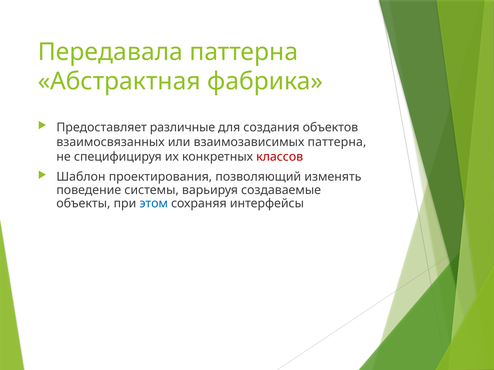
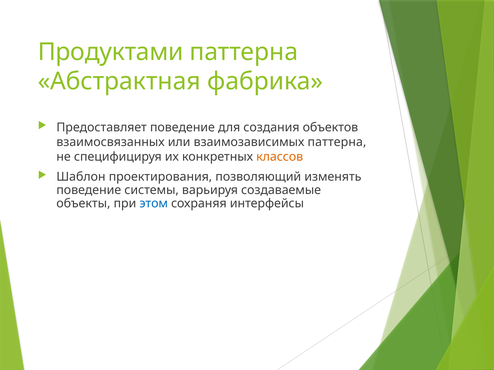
Передавала: Передавала -> Продуктами (111, 52)
Предоставляет различные: различные -> поведение (182, 127)
классов colour: red -> orange (280, 157)
